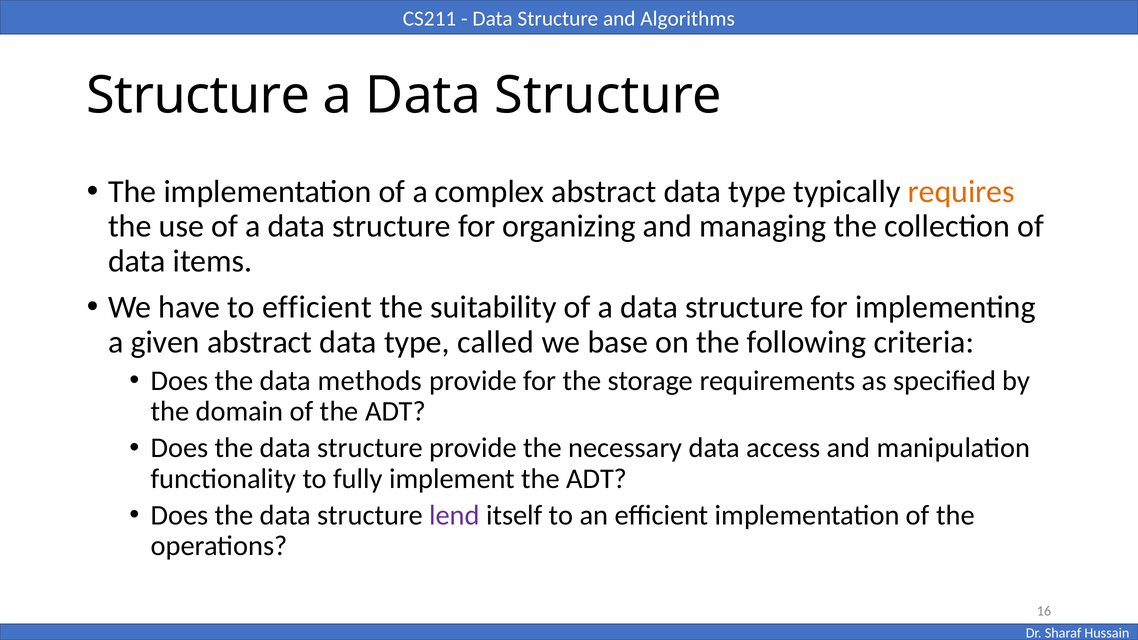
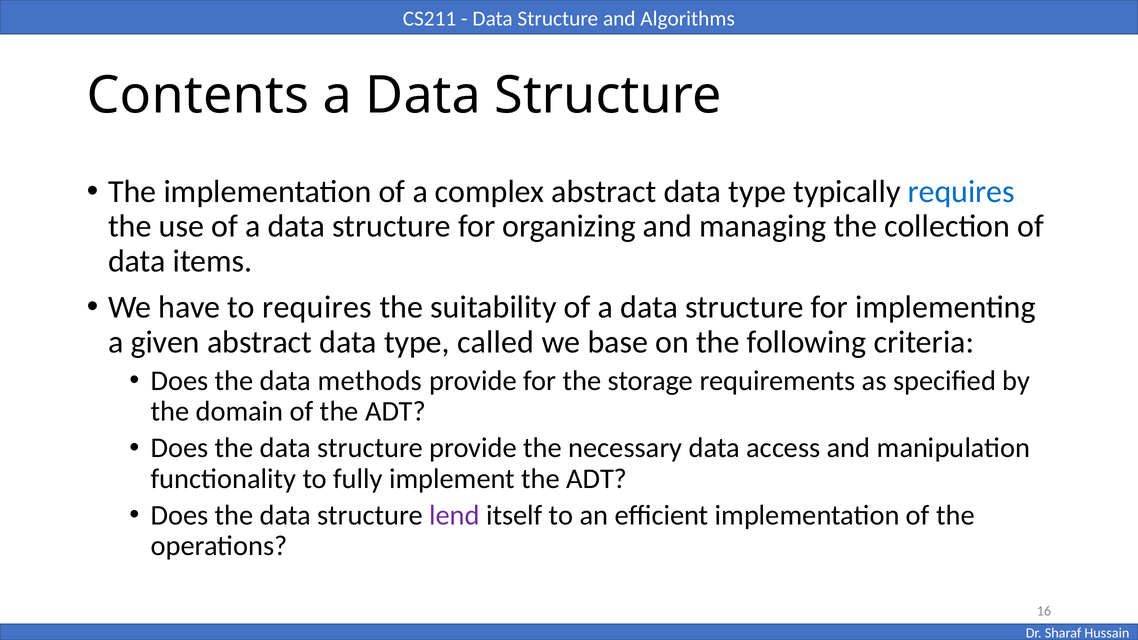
Structure: Structure -> Contents (198, 96)
requires colour: orange -> blue (961, 192)
to efficient: efficient -> requires (317, 307)
